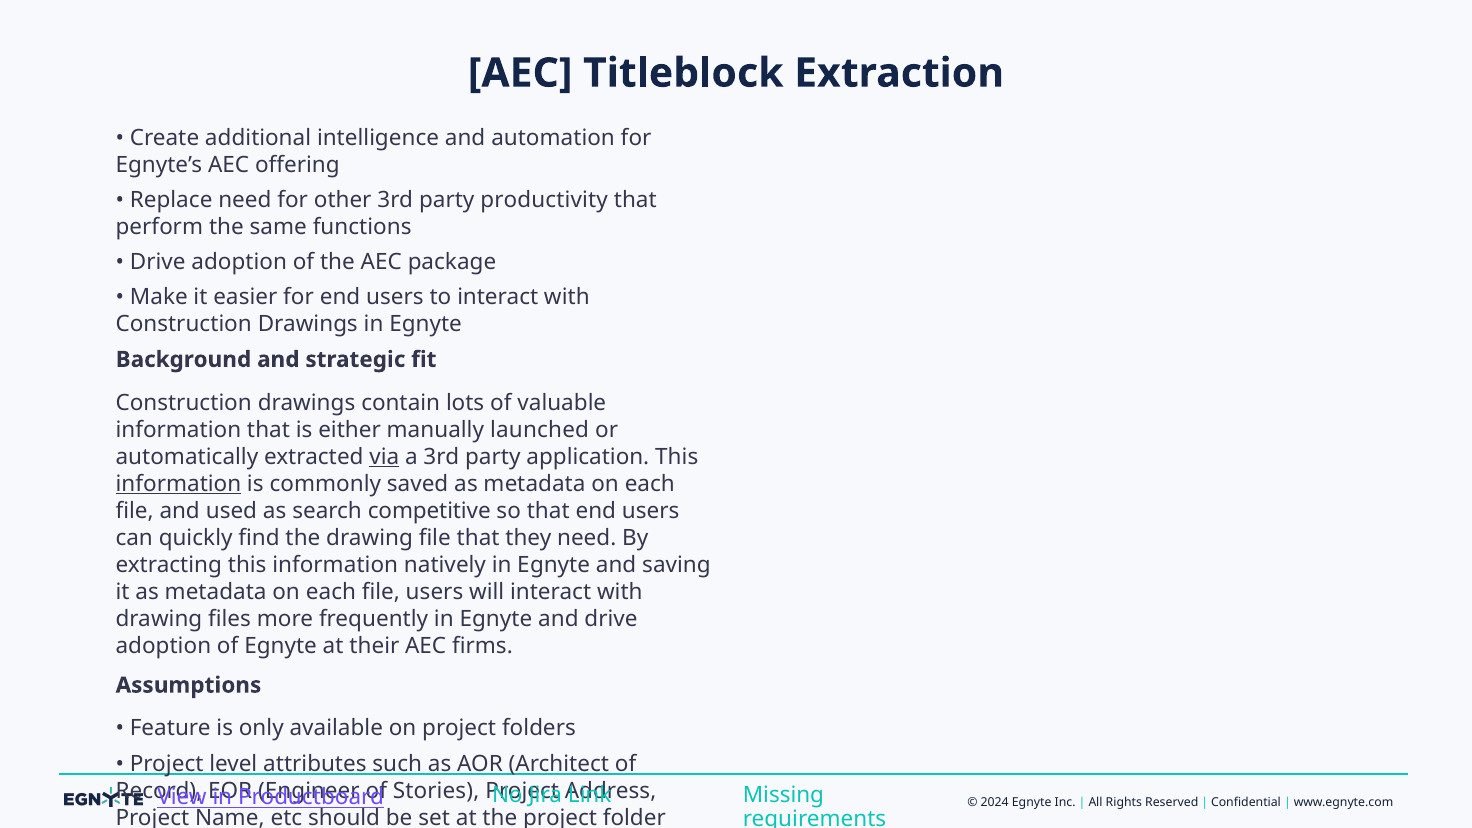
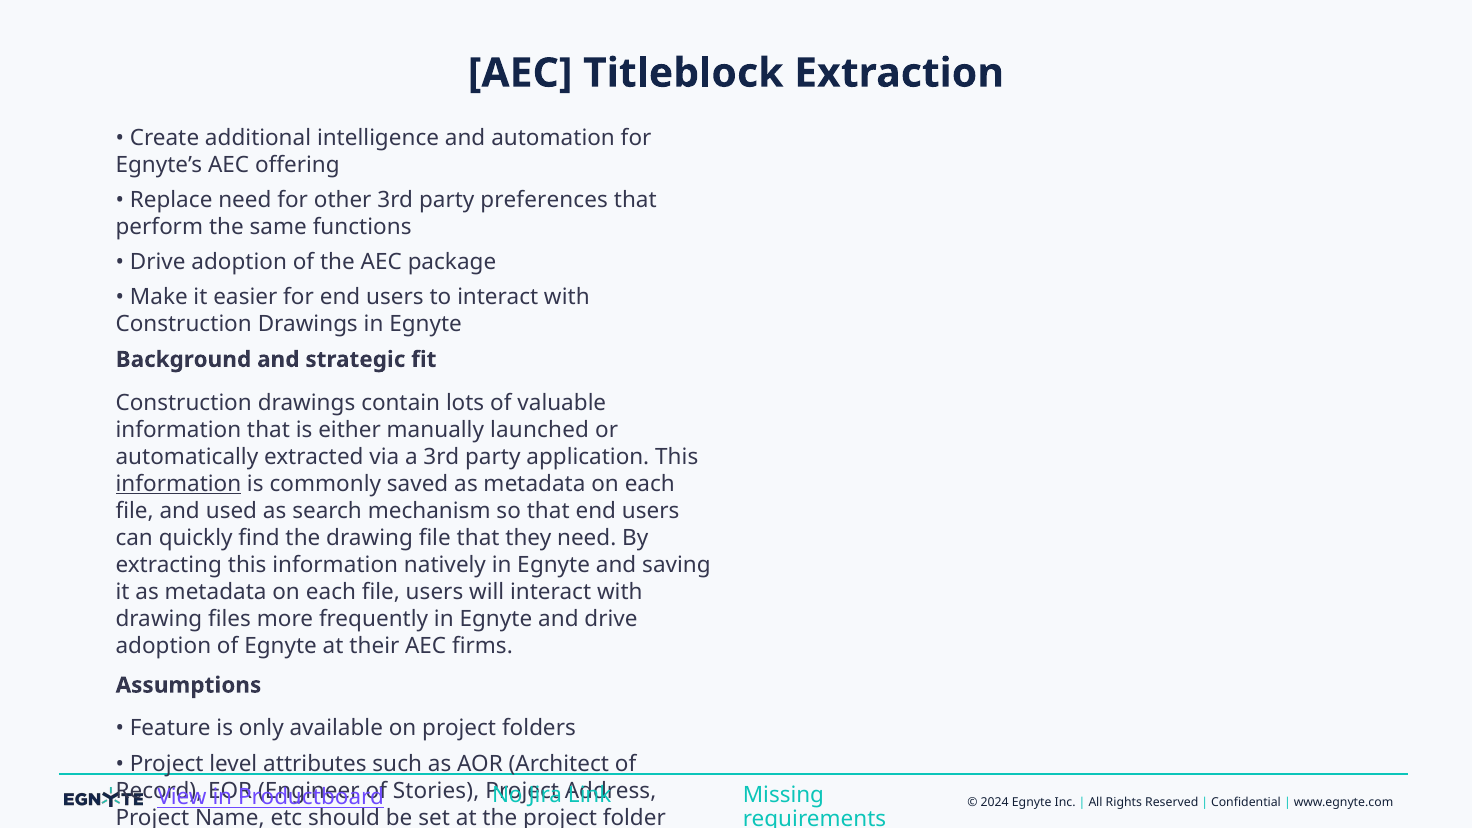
productivity: productivity -> preferences (544, 200)
via underline: present -> none (384, 457)
competitive: competitive -> mechanism (429, 511)
